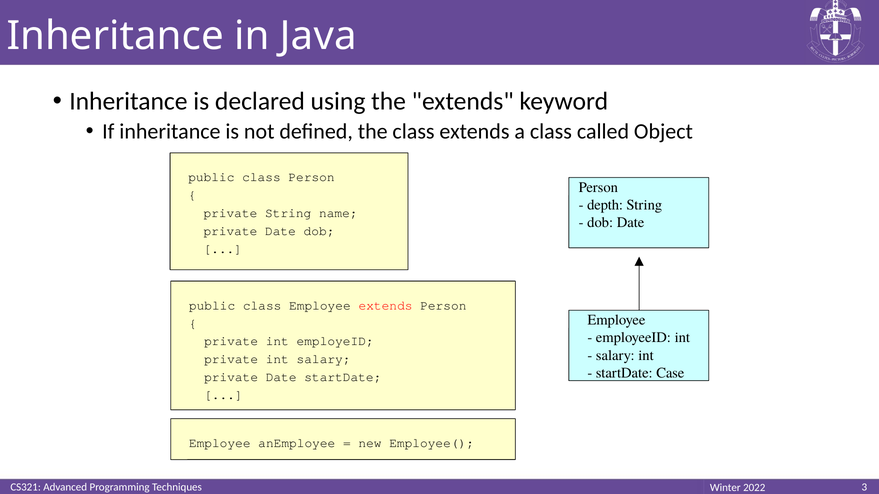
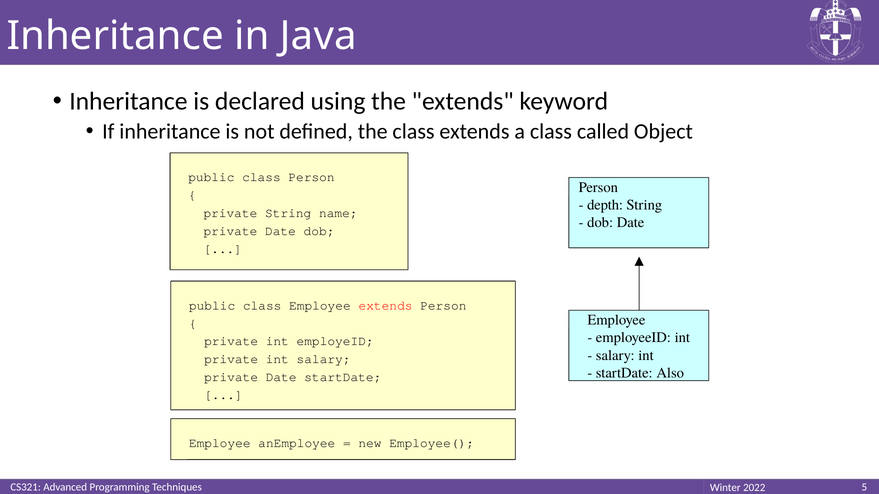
Case: Case -> Also (670, 373)
3: 3 -> 5 (864, 488)
